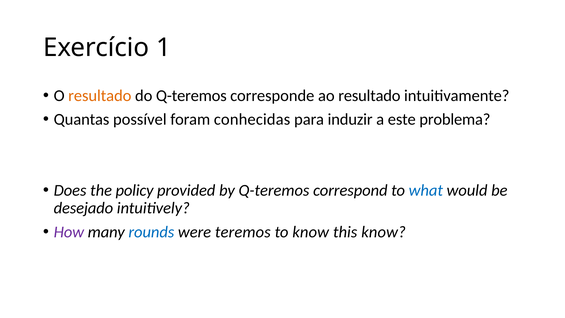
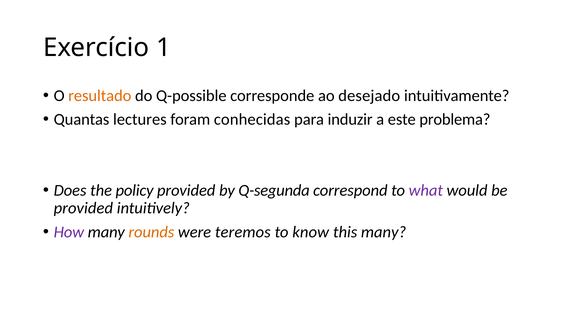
do Q-teremos: Q-teremos -> Q-possible (191, 96)
ao resultado: resultado -> desejado (369, 96)
possível: possível -> lectures (140, 119)
by Q-teremos: Q-teremos -> Q-segunda (274, 190)
what colour: blue -> purple (426, 190)
desejado: desejado -> provided (83, 208)
rounds colour: blue -> orange (151, 232)
this know: know -> many (384, 232)
